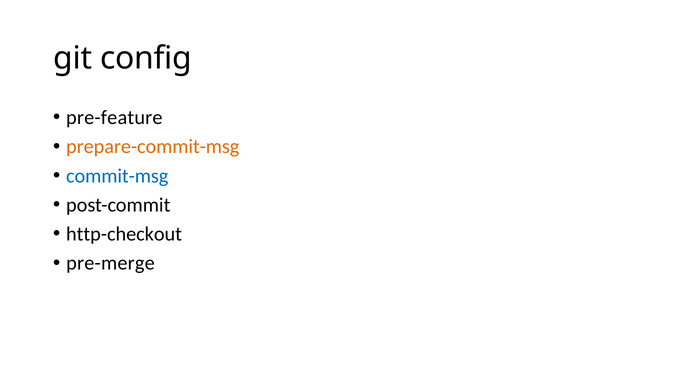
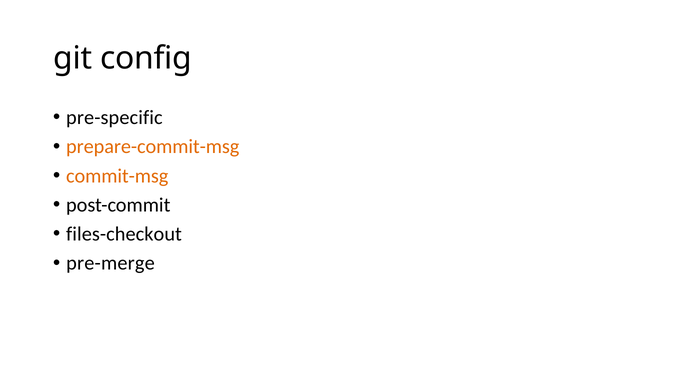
pre-feature: pre-feature -> pre-specific (114, 118)
commit-msg colour: blue -> orange (117, 176)
http-checkout: http-checkout -> files-checkout (124, 234)
